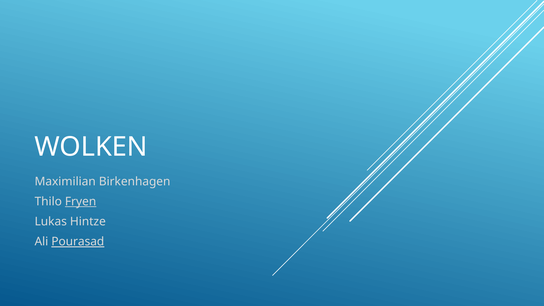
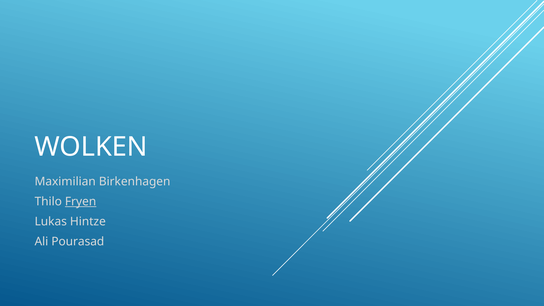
Pourasad underline: present -> none (78, 242)
